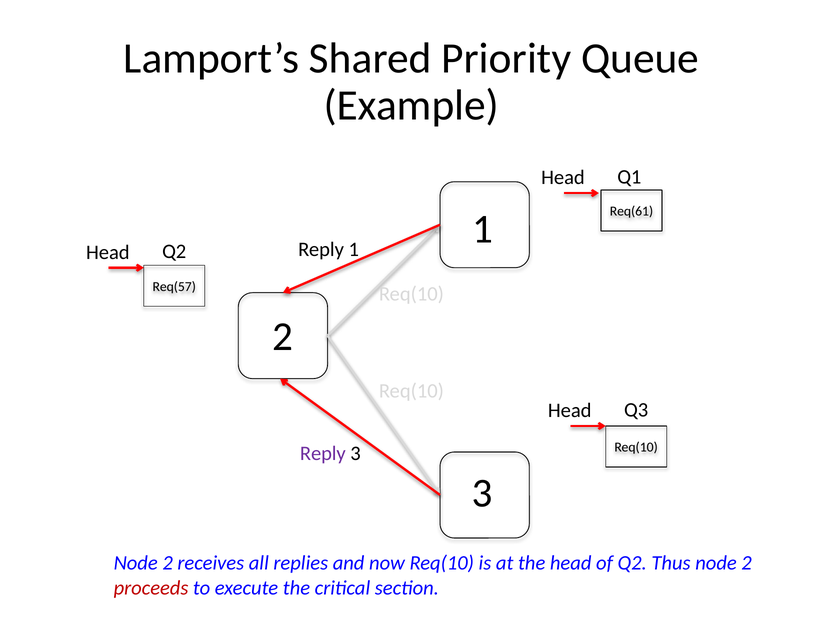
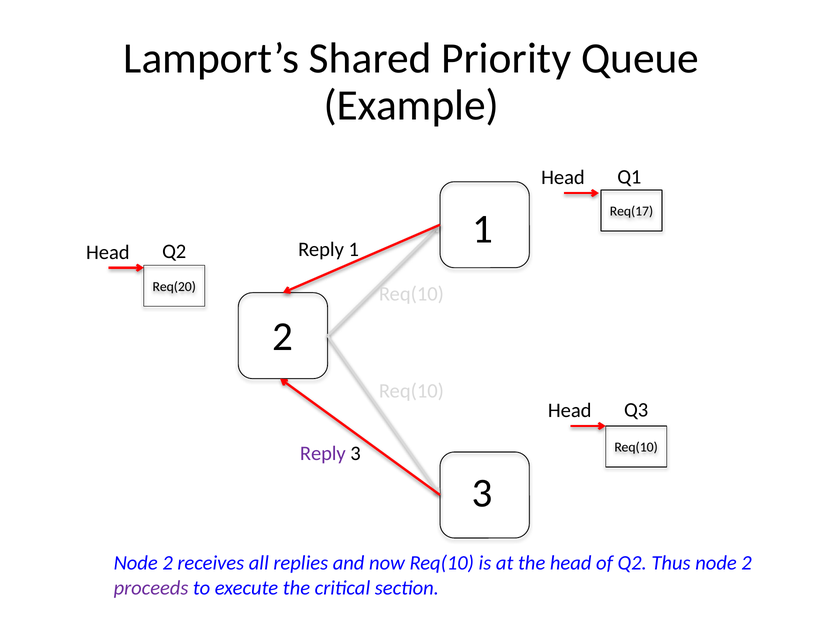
Req(61: Req(61 -> Req(17 (631, 211)
Req(57: Req(57 -> Req(20 (174, 287)
proceeds colour: red -> purple (151, 588)
